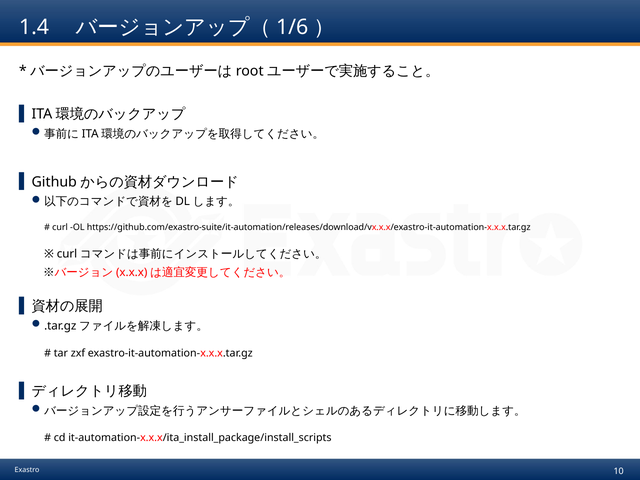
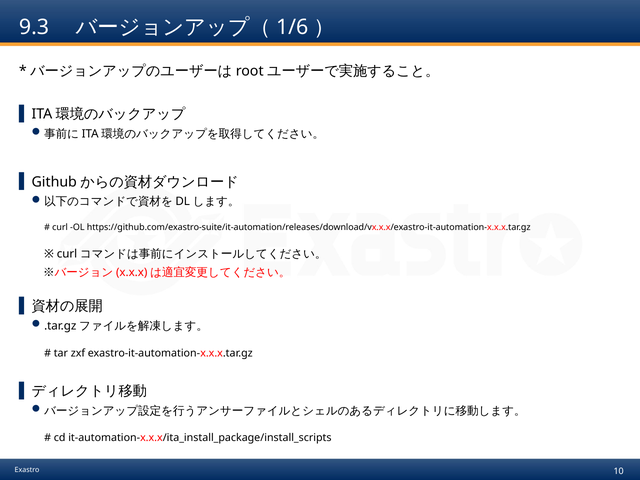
1.4: 1.4 -> 9.3 (34, 27)
